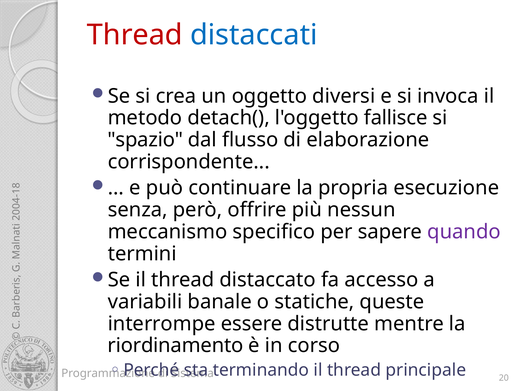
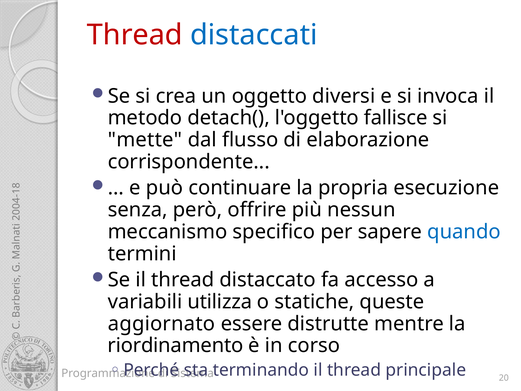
spazio: spazio -> mette (145, 140)
quando colour: purple -> blue (464, 232)
banale: banale -> utilizza (220, 302)
interrompe: interrompe -> aggiornato (162, 323)
